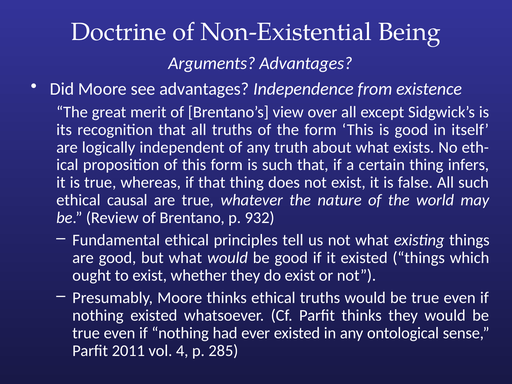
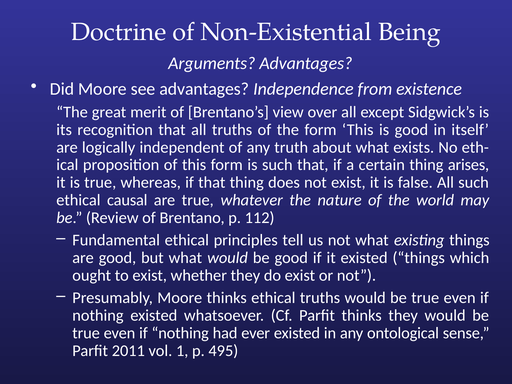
infers: infers -> arises (469, 165)
932: 932 -> 112 (260, 218)
4: 4 -> 1 (182, 351)
285: 285 -> 495 (223, 351)
